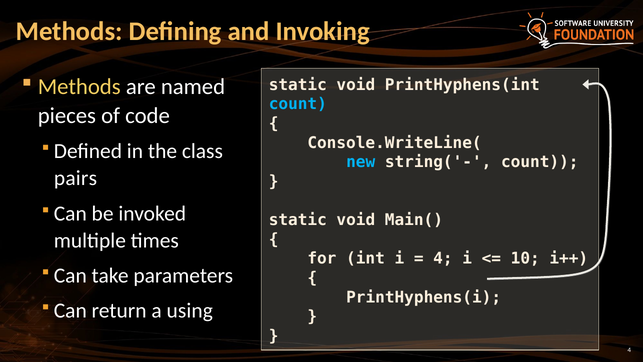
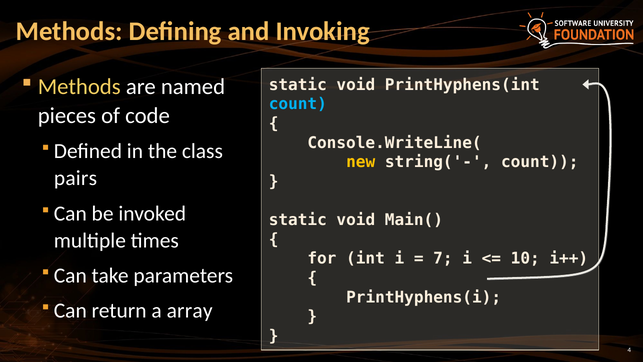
new colour: light blue -> yellow (361, 162)
4: 4 -> 7 (443, 258)
using: using -> array (190, 310)
